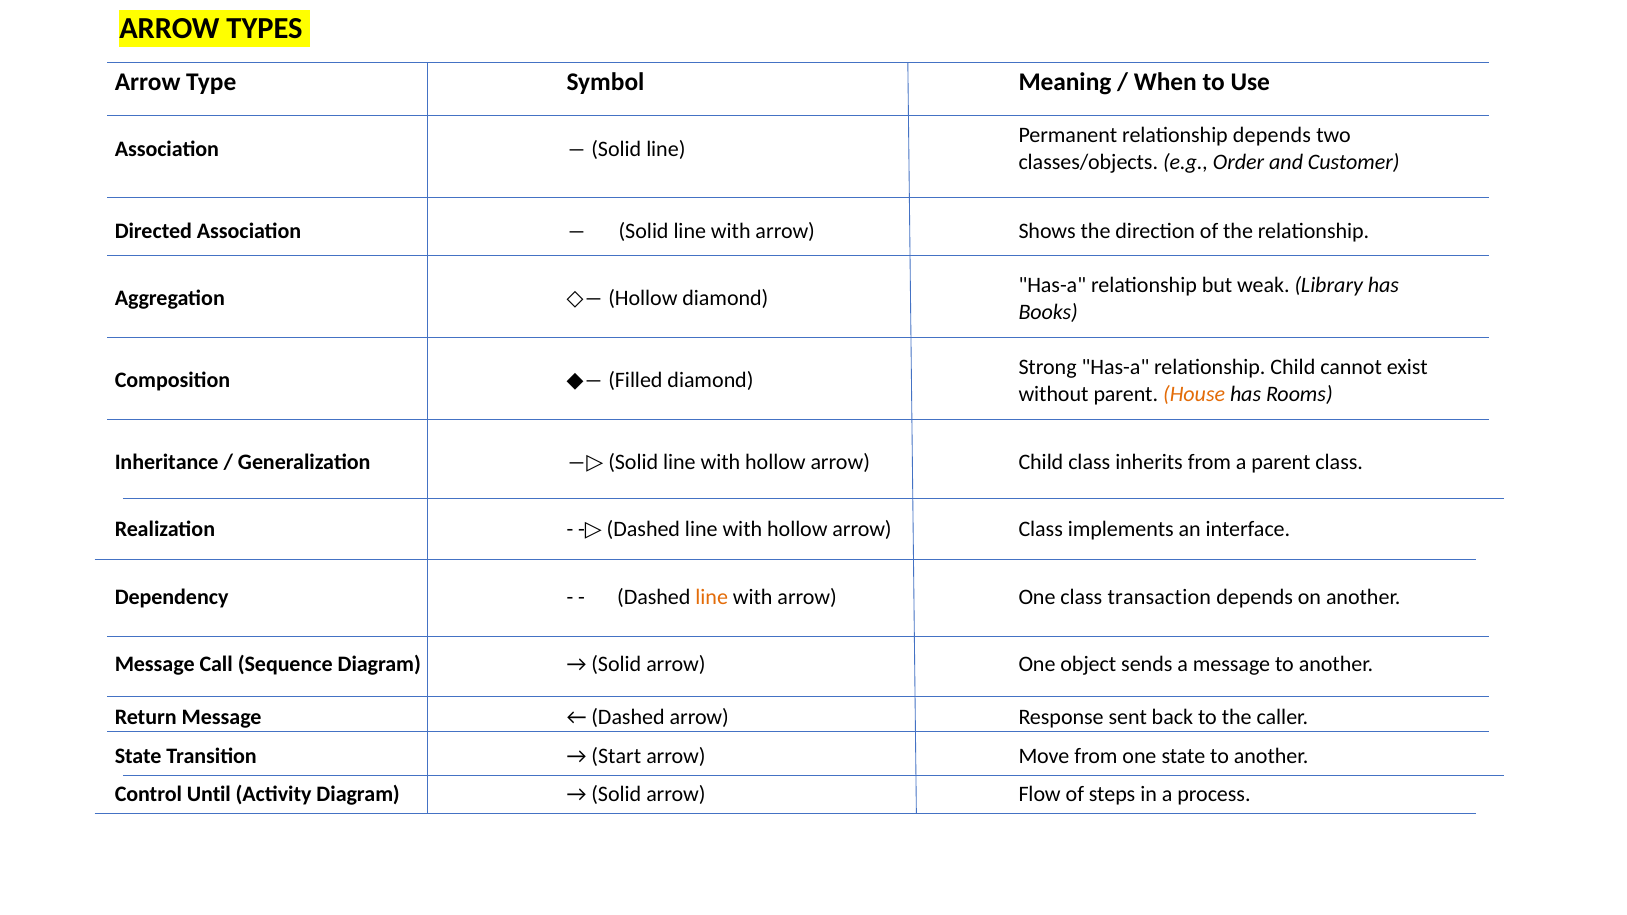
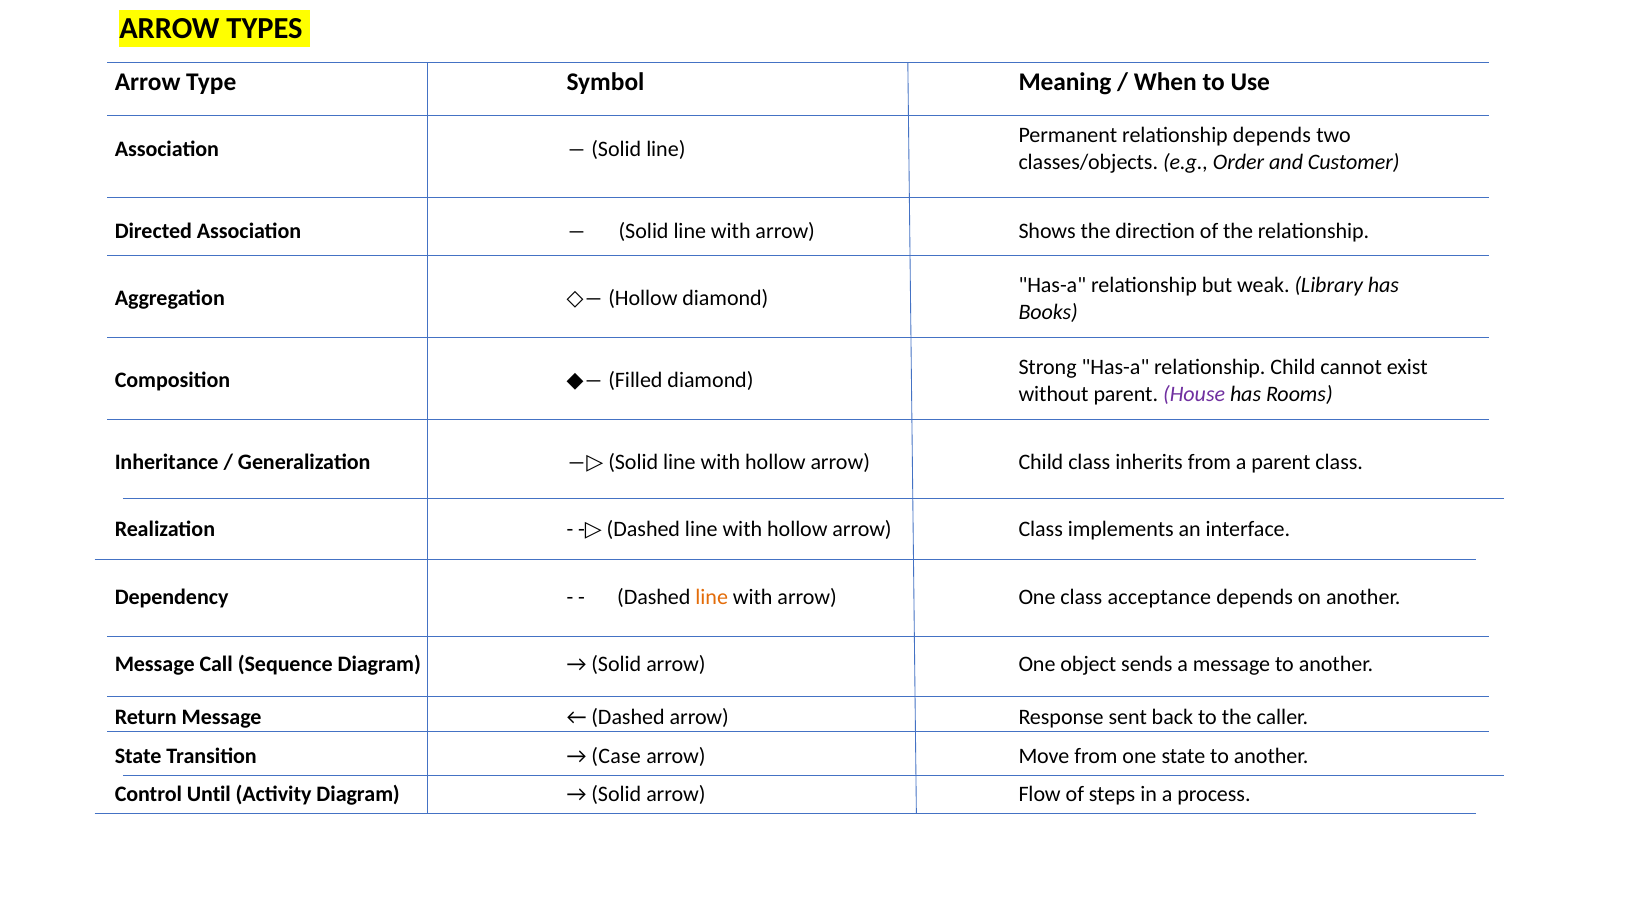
House colour: orange -> purple (1194, 394)
transaction: transaction -> acceptance (1159, 597)
Start: Start -> Case (616, 756)
